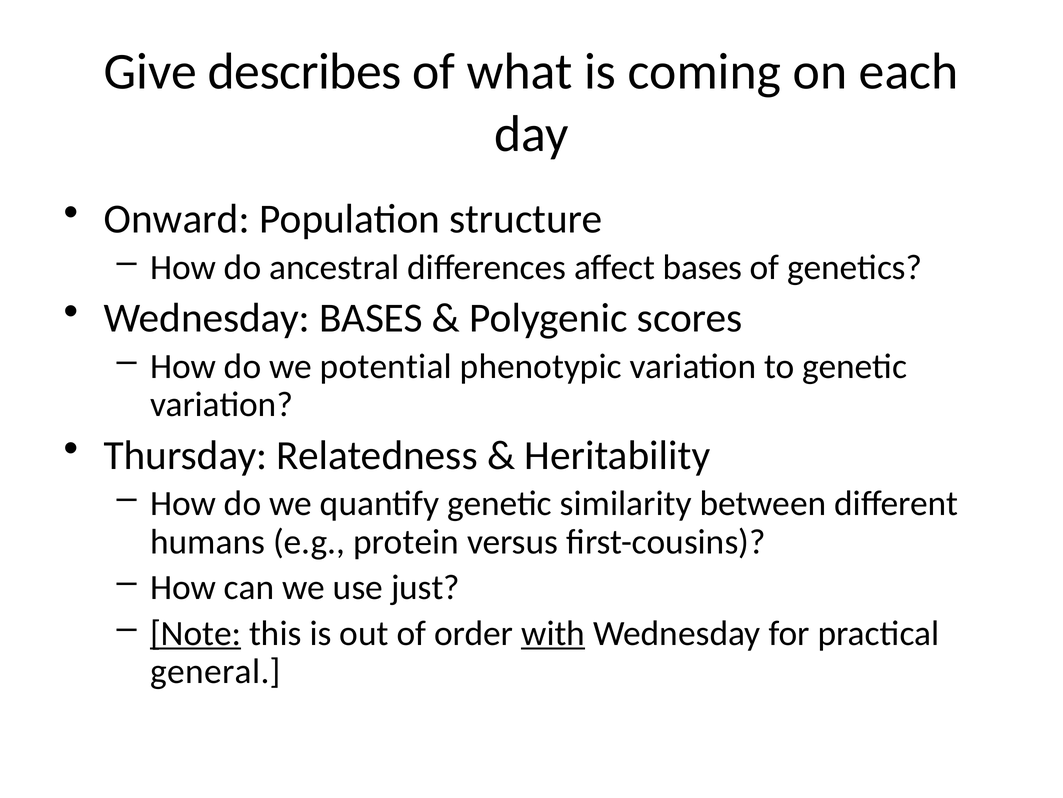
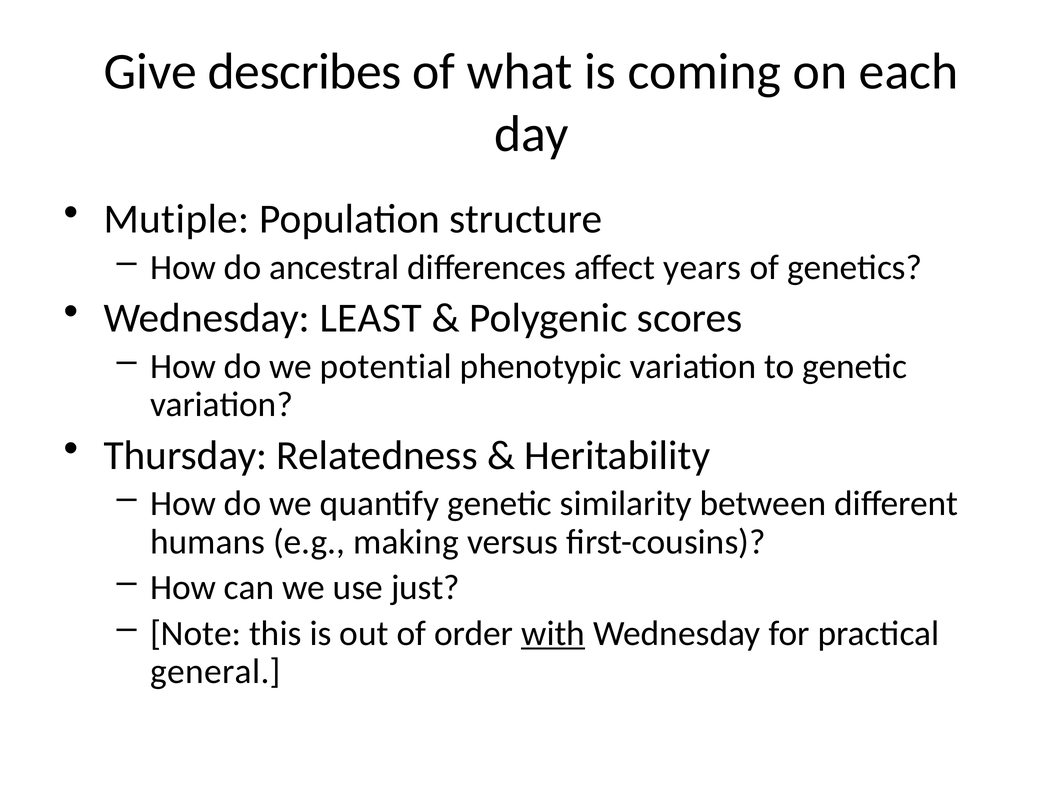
Onward: Onward -> Mutiple (177, 219)
affect bases: bases -> years (702, 267)
Wednesday BASES: BASES -> LEAST (371, 318)
protein: protein -> making (406, 541)
Note underline: present -> none (196, 633)
